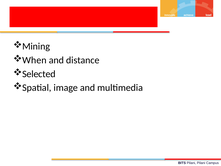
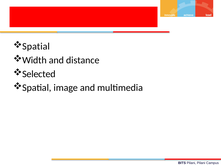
Mining: Mining -> Spatial (36, 46)
When: When -> Width (34, 60)
